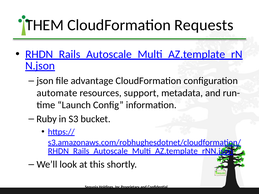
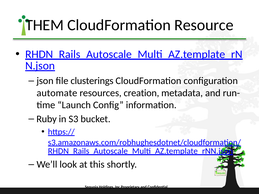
Requests: Requests -> Resource (204, 25)
advantage: advantage -> clusterings (92, 81)
support: support -> creation (141, 93)
